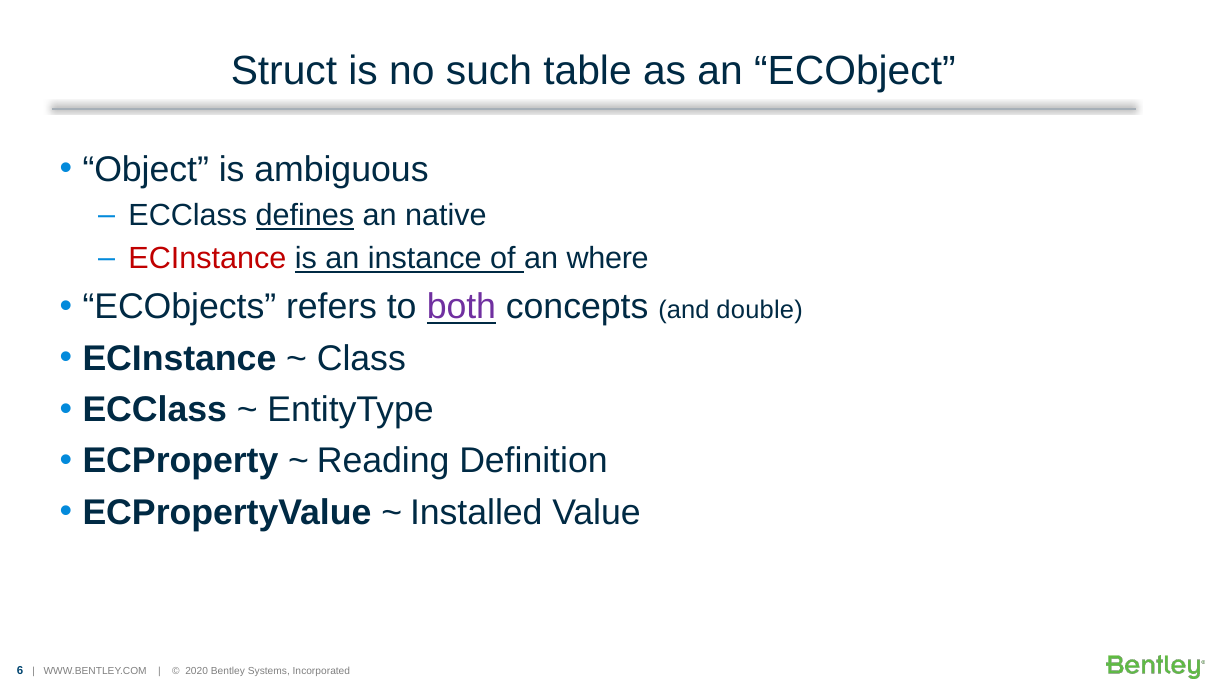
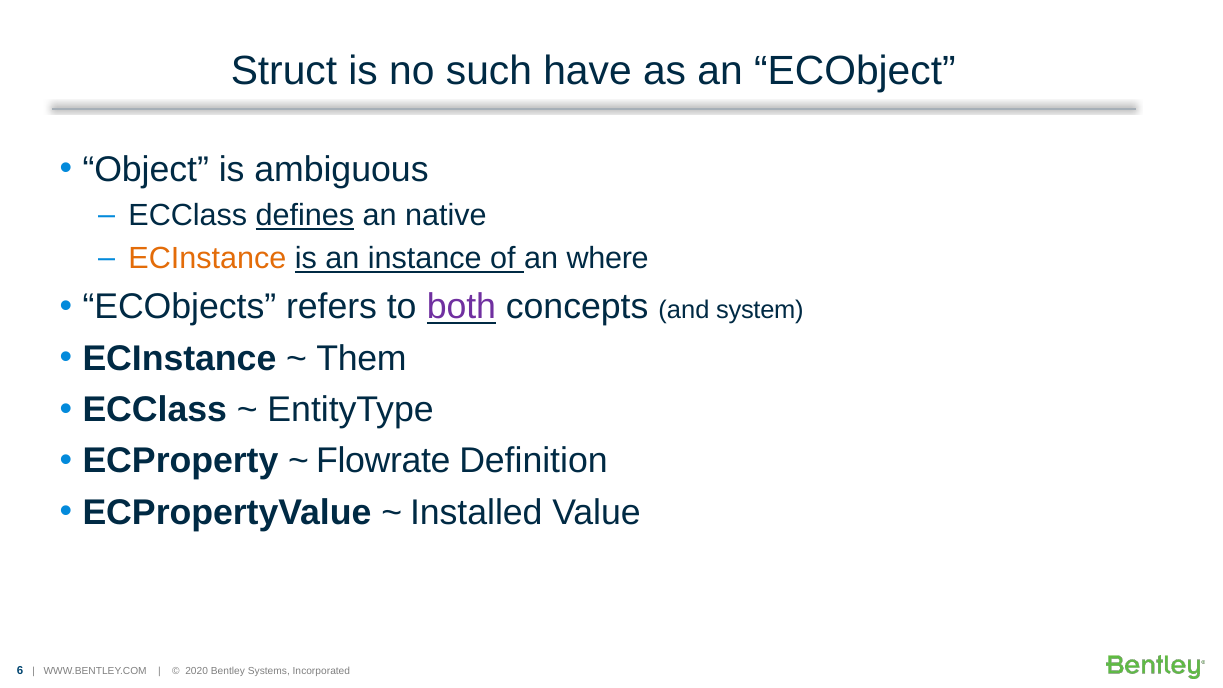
table: table -> have (587, 71)
ECInstance colour: red -> orange (207, 259)
double: double -> system (760, 311)
Class: Class -> Them (362, 358)
Reading: Reading -> Flowrate (383, 461)
